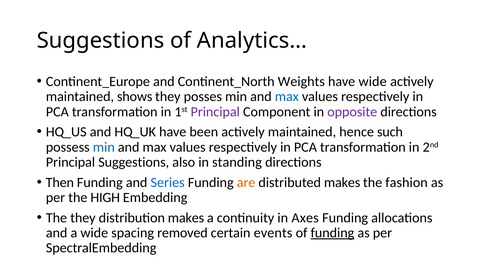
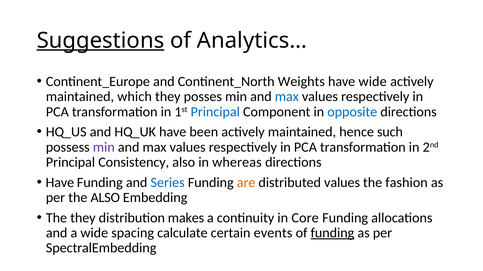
Suggestions underline: none -> present (101, 41)
shows: shows -> which (135, 97)
Principal colour: purple -> blue (215, 112)
opposite colour: purple -> blue (352, 112)
min colour: blue -> purple (104, 147)
Principal Suggestions: Suggestions -> Consistency (134, 163)
standing: standing -> whereas (237, 163)
Then: Then -> Have (60, 183)
distributed makes: makes -> values (342, 183)
the HIGH: HIGH -> ALSO (105, 198)
Axes: Axes -> Core (305, 218)
removed: removed -> calculate (182, 233)
